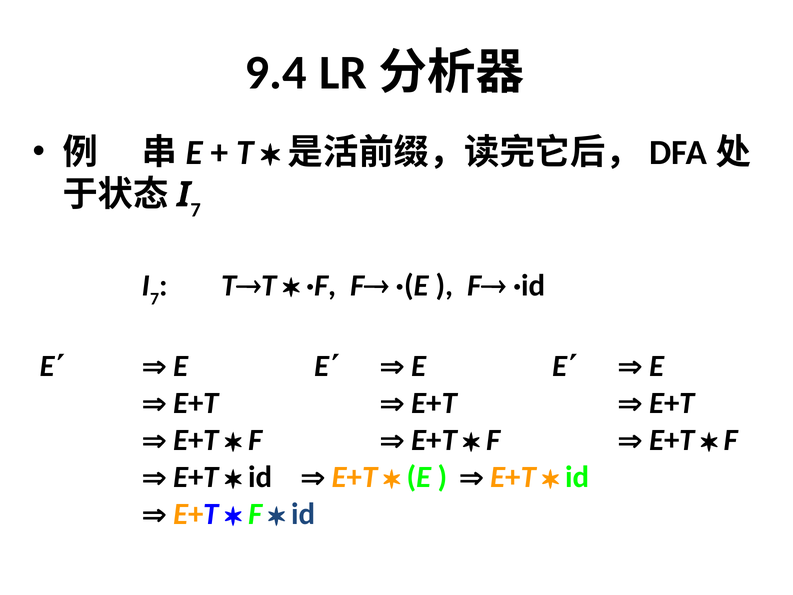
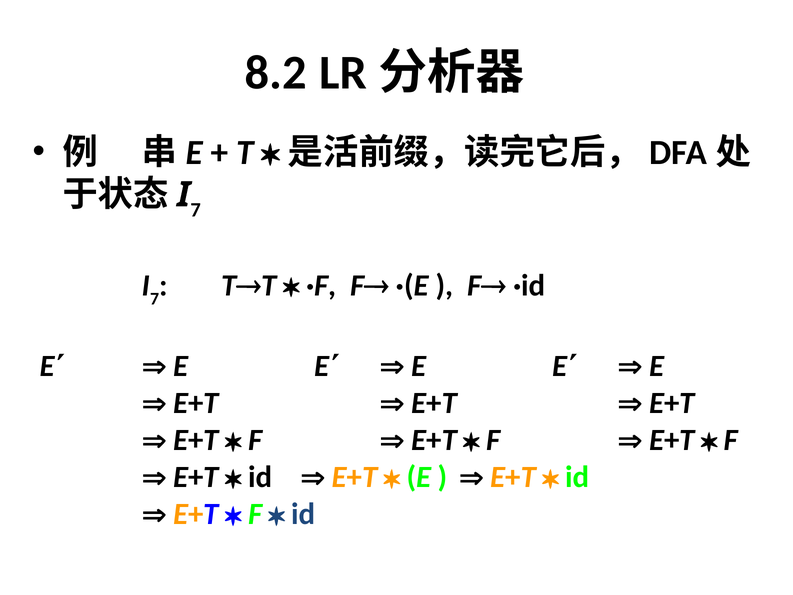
9.4: 9.4 -> 8.2 (276, 73)
